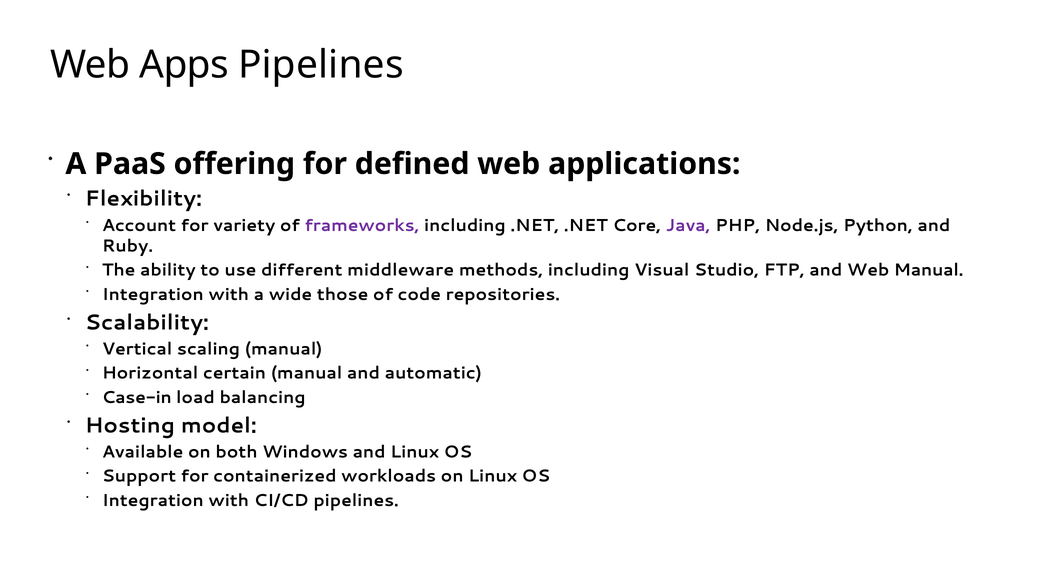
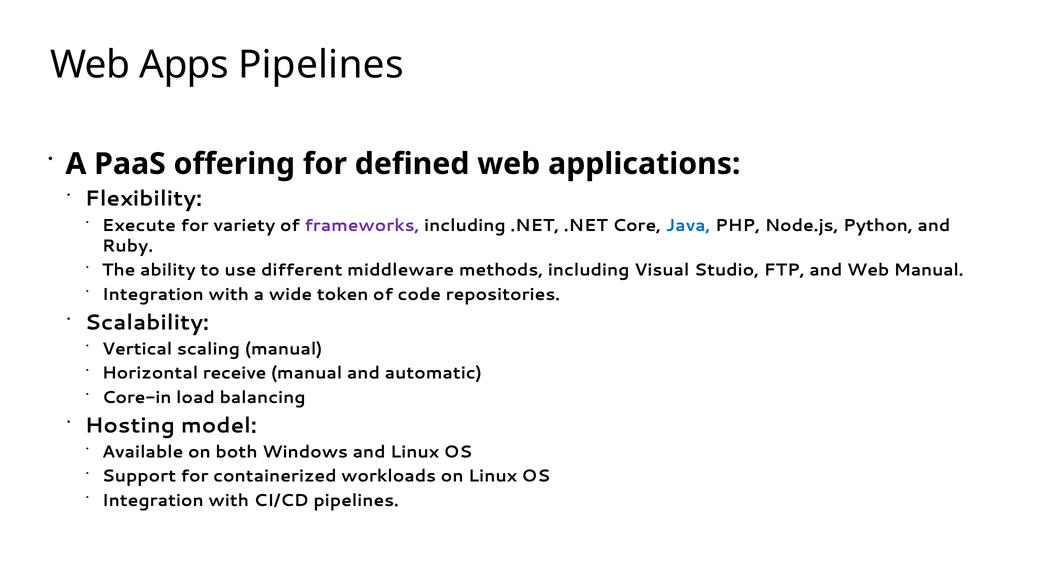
Account: Account -> Execute (139, 225)
Java colour: purple -> blue (688, 225)
those: those -> token (343, 294)
certain: certain -> receive (235, 373)
Case-in: Case-in -> Core-in (137, 397)
